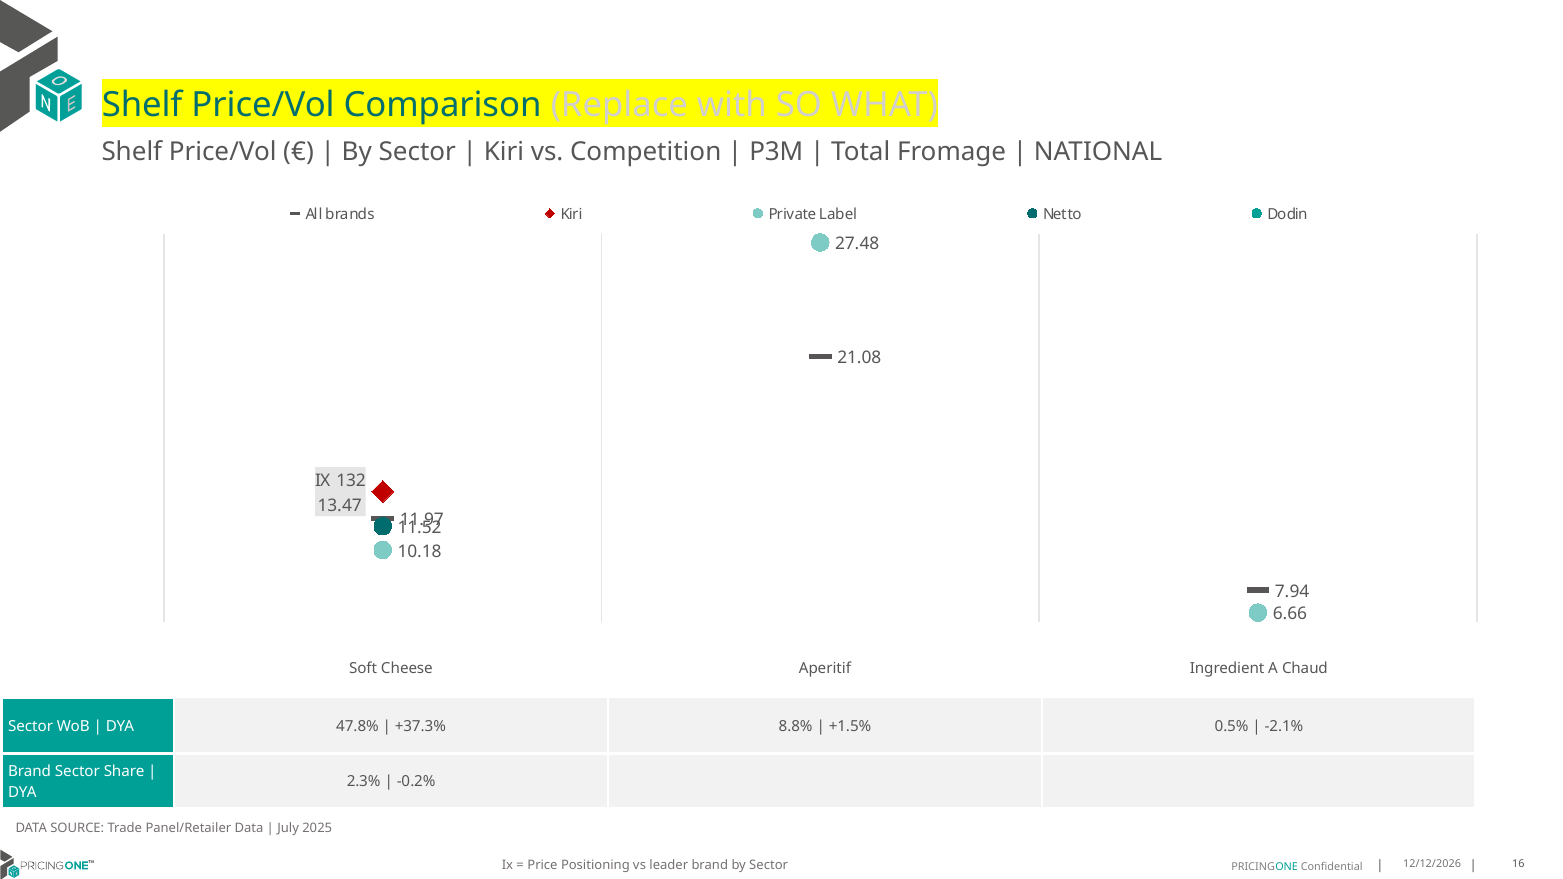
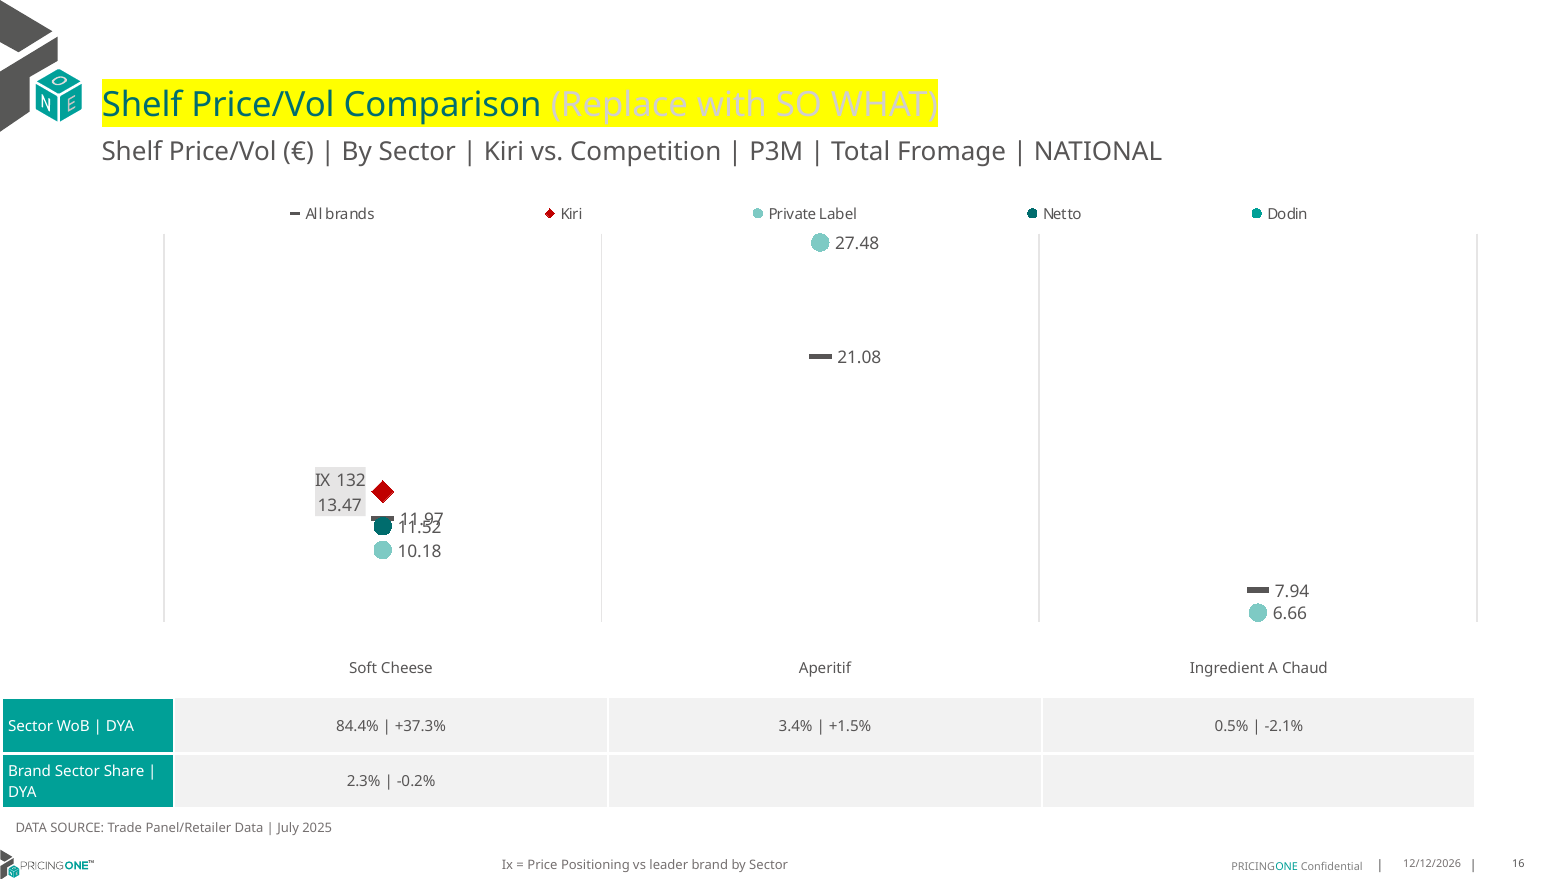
47.8%: 47.8% -> 84.4% (357, 727)
8.8%: 8.8% -> 3.4% (796, 727)
